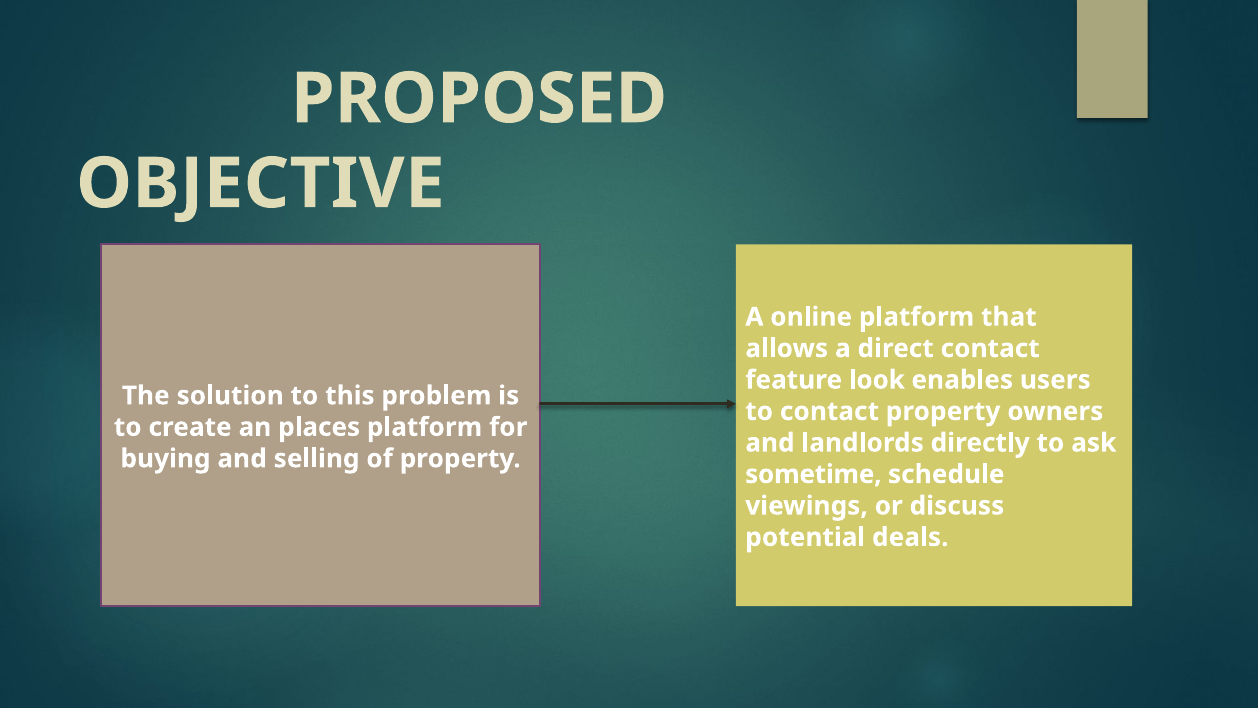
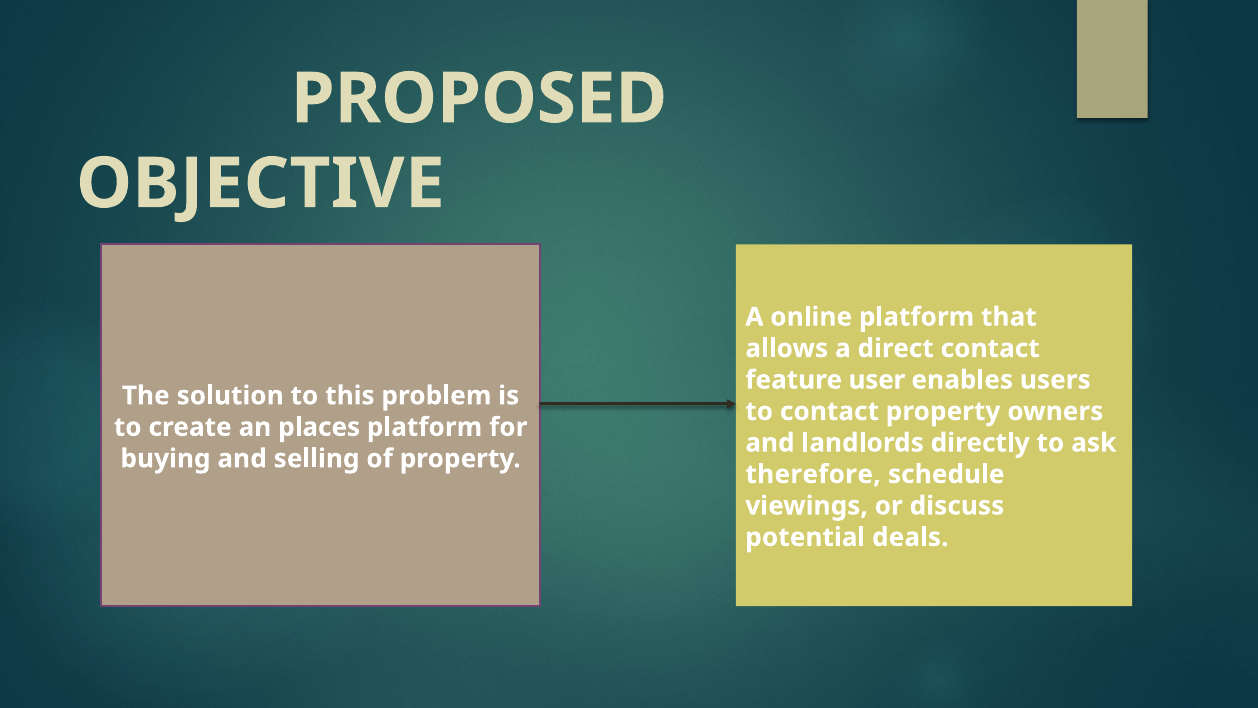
look: look -> user (877, 380)
sometime: sometime -> therefore (813, 474)
